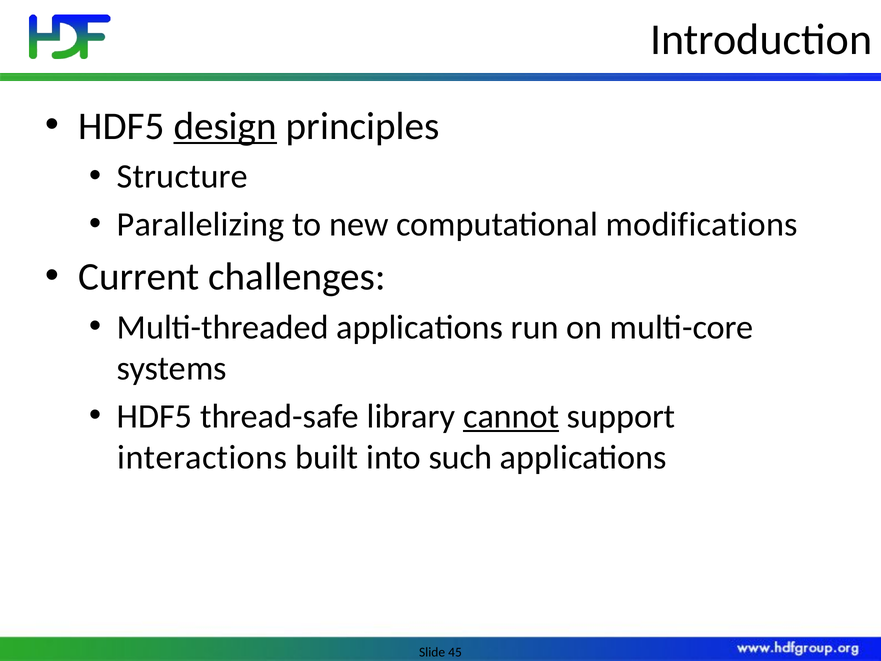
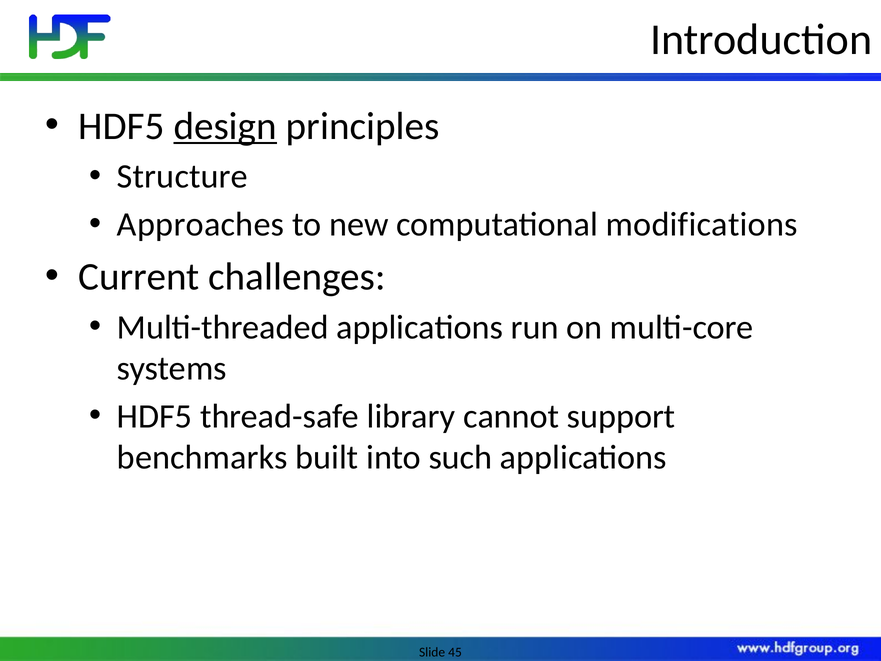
Parallelizing: Parallelizing -> Approaches (201, 224)
cannot underline: present -> none (511, 416)
interactions: interactions -> benchmarks (202, 457)
